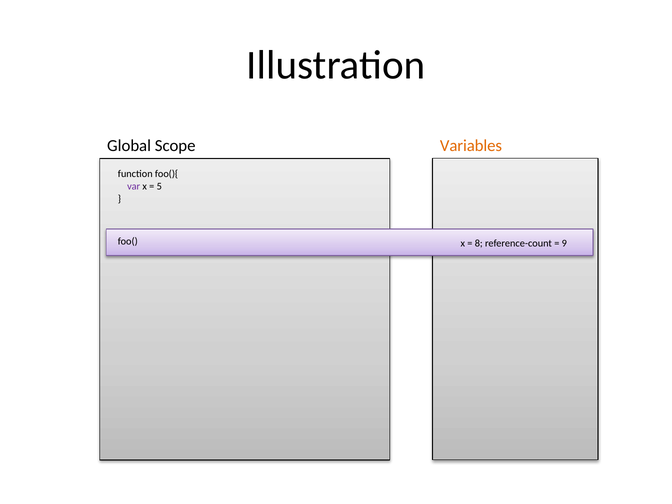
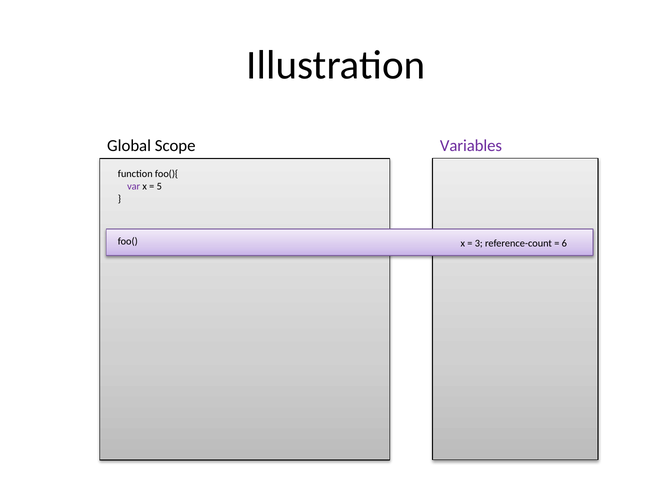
Variables colour: orange -> purple (471, 146)
8: 8 -> 3 (479, 243)
9: 9 -> 6 (564, 243)
